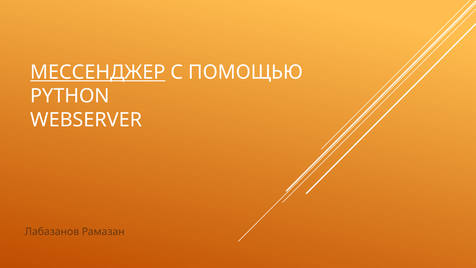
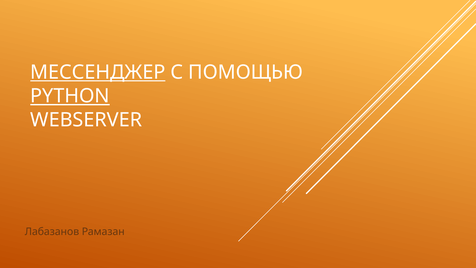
PYTHON underline: none -> present (70, 96)
